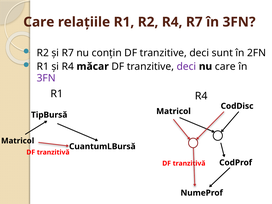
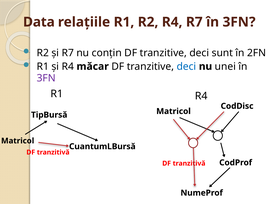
Care: Care -> Data (39, 22)
deci colour: purple -> blue (186, 66)
nu care: care -> unei (225, 66)
